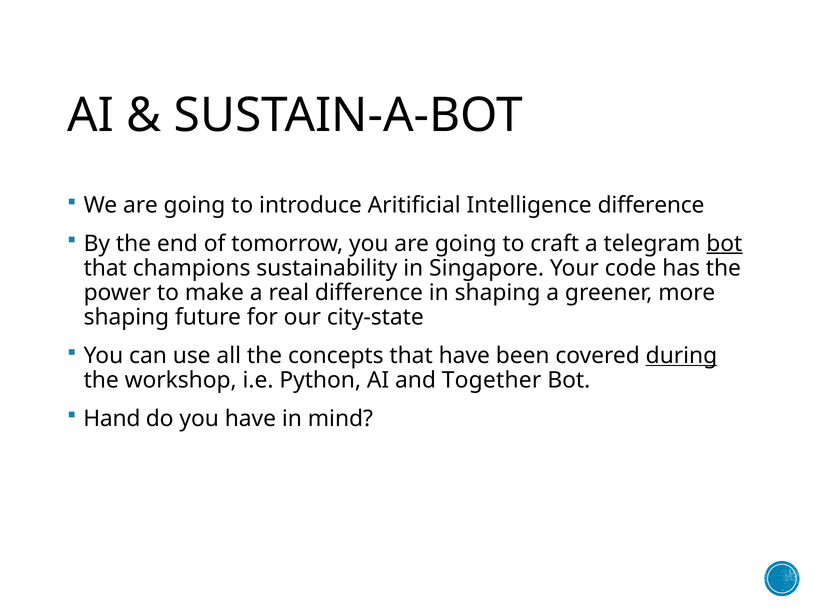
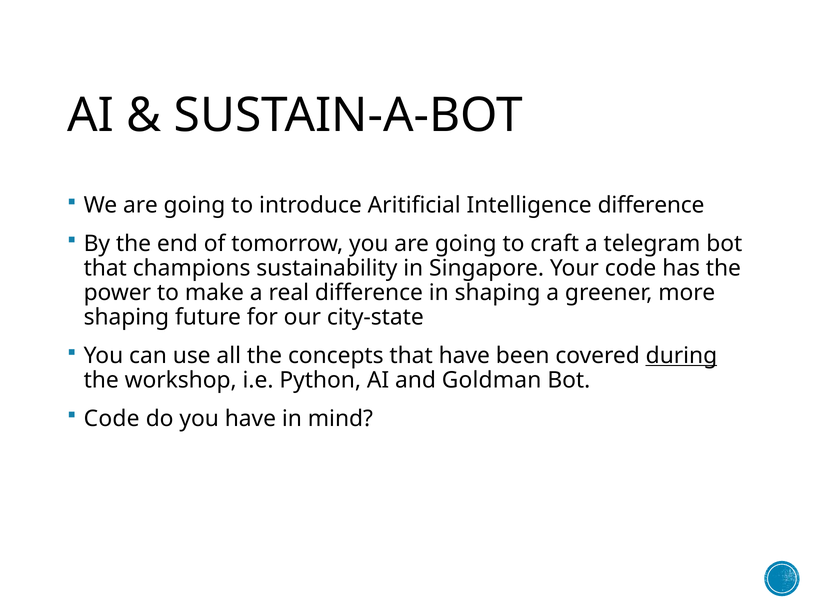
bot underline: present -> none (724, 244)
Together: Together -> Goldman (492, 380)
Hand: Hand -> Code (112, 419)
